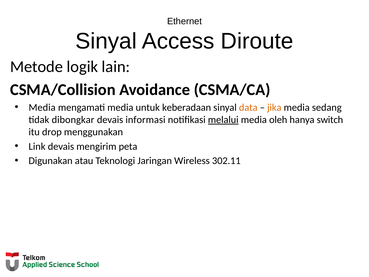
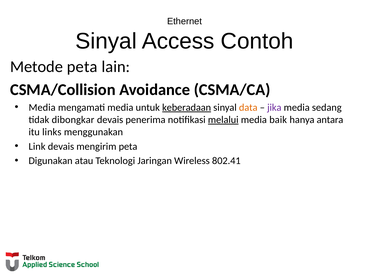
Diroute: Diroute -> Contoh (257, 41)
Metode logik: logik -> peta (82, 67)
keberadaan underline: none -> present (187, 107)
jika colour: orange -> purple (274, 107)
informasi: informasi -> penerima (146, 120)
oleh: oleh -> baik (278, 120)
switch: switch -> antara (330, 120)
drop: drop -> links (52, 132)
302.11: 302.11 -> 802.41 (226, 161)
